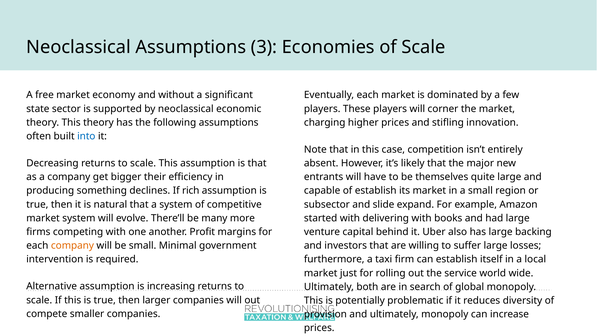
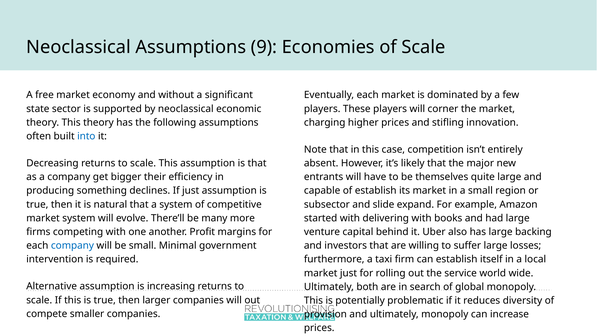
3: 3 -> 9 (264, 47)
If rich: rich -> just (191, 191)
company colour: orange -> blue (72, 245)
